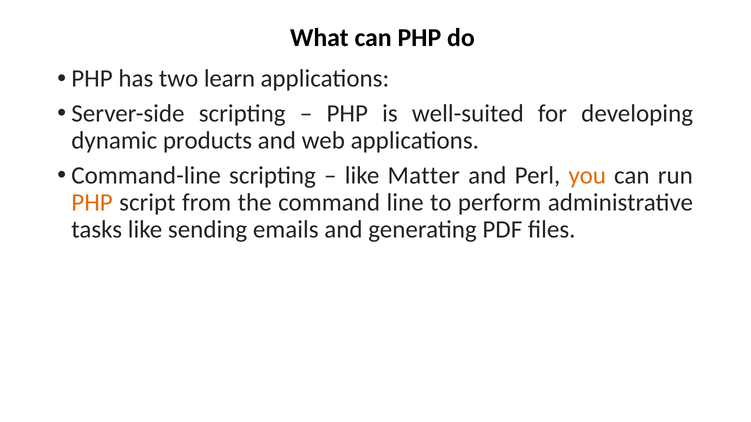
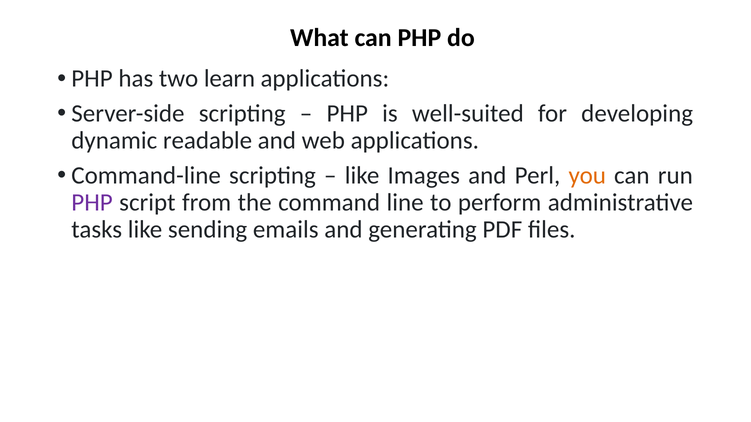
products: products -> readable (208, 141)
Matter: Matter -> Images (424, 176)
PHP colour: orange -> purple (92, 203)
